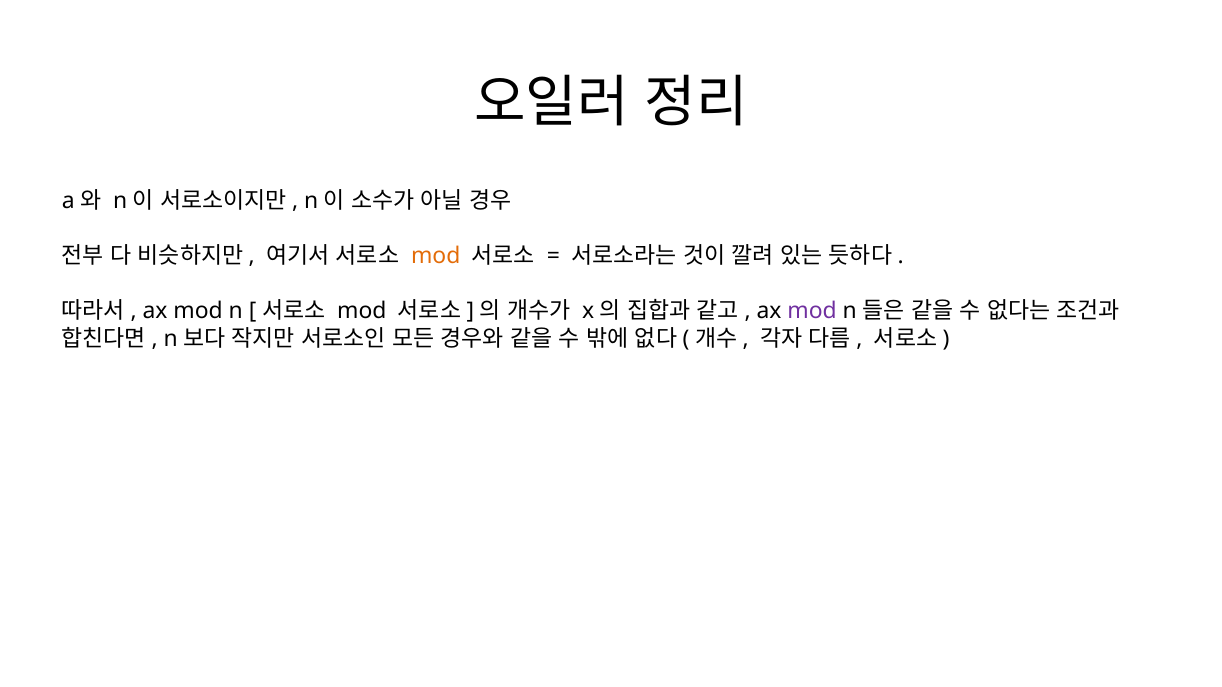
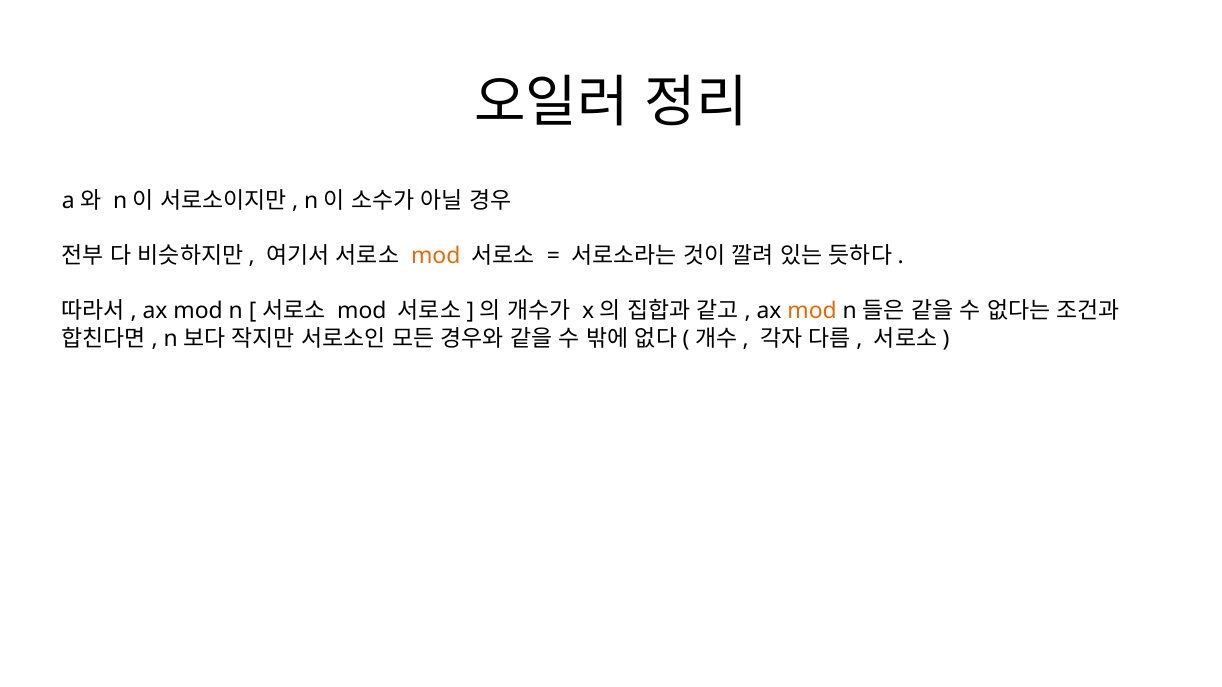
mod colour: purple -> orange (812, 311)
